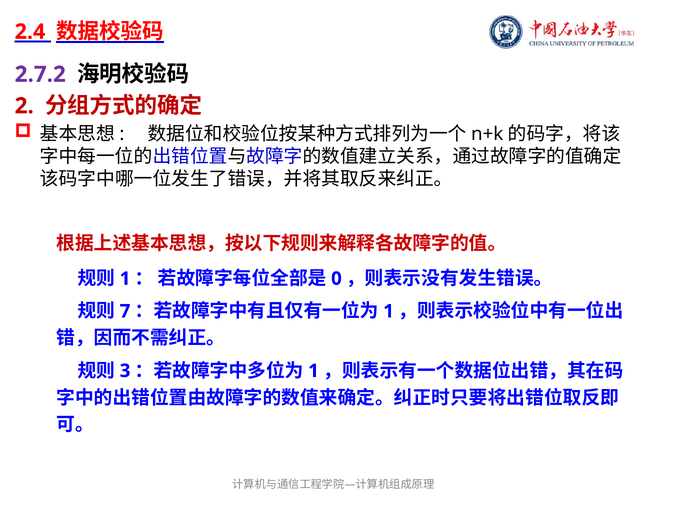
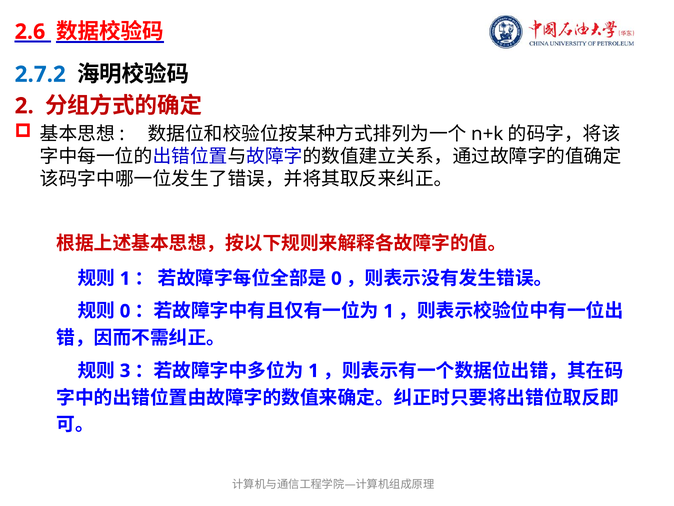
2.4: 2.4 -> 2.6 (30, 32)
2.7.2 colour: purple -> blue (40, 74)
7: 7 -> 0 (125, 311)
